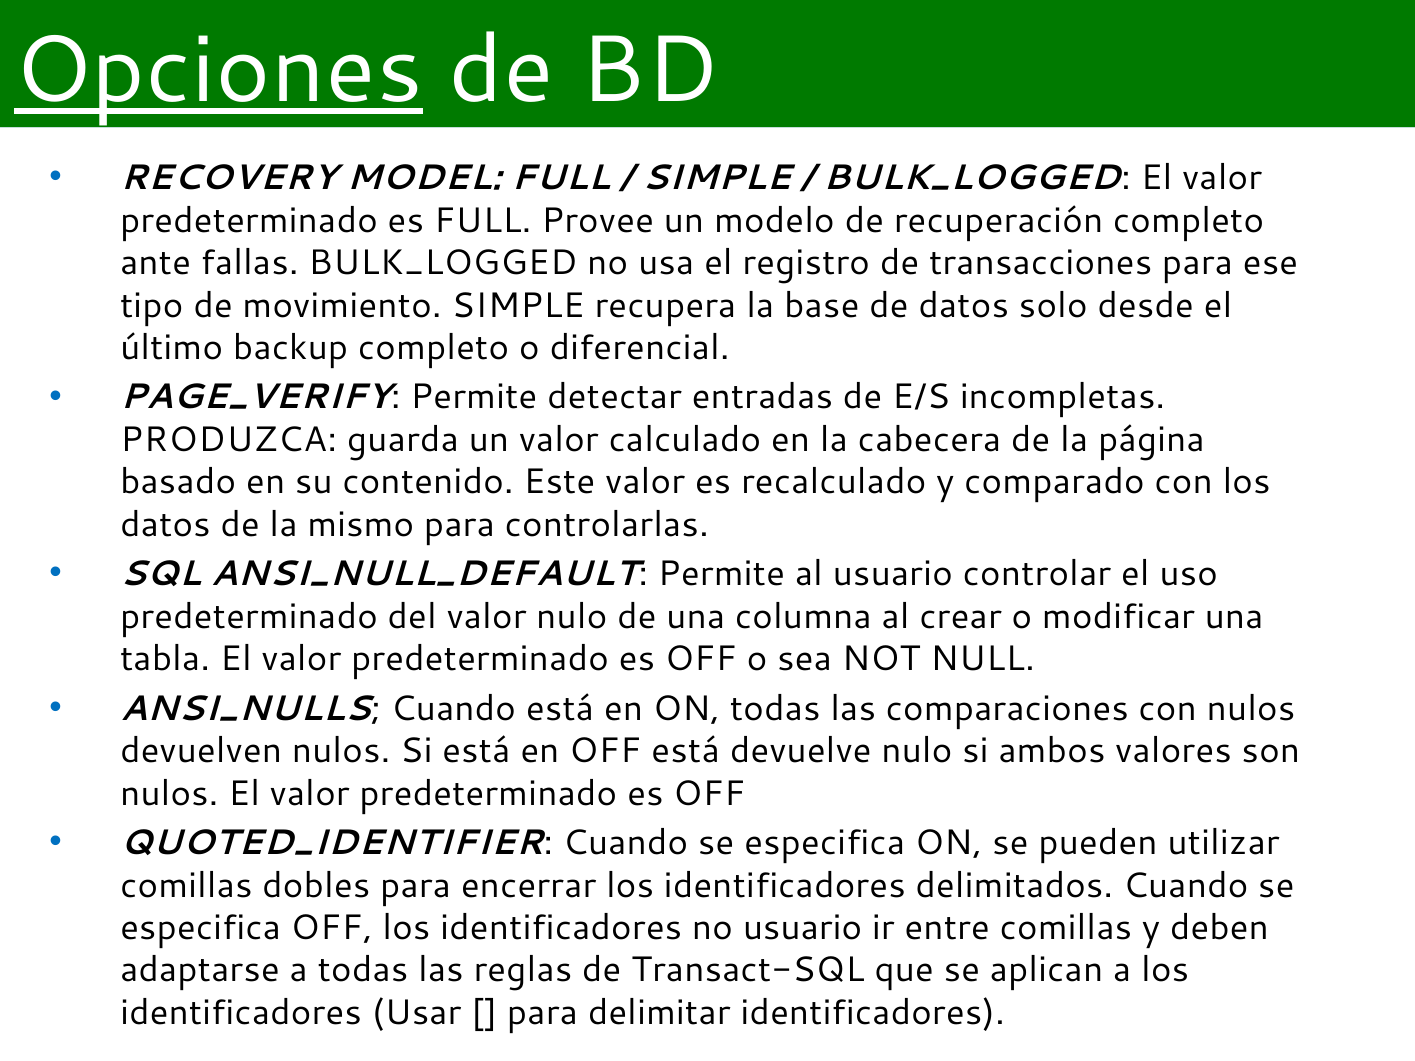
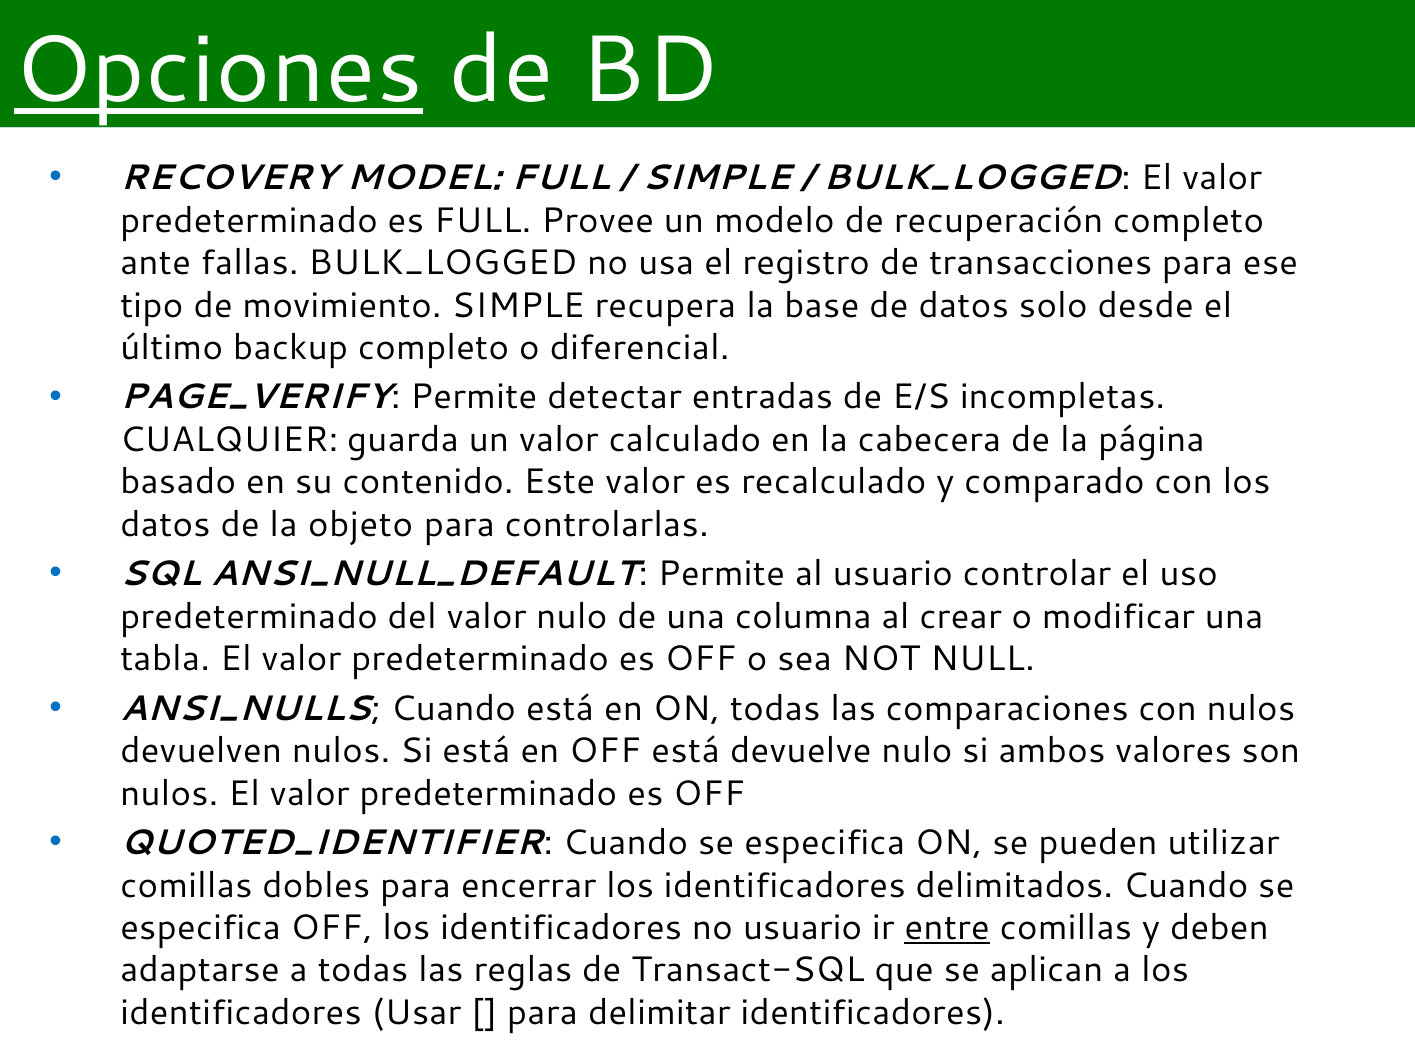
PRODUZCA: PRODUZCA -> CUALQUIER (229, 440)
mismo: mismo -> objeto (361, 525)
entre underline: none -> present (947, 928)
